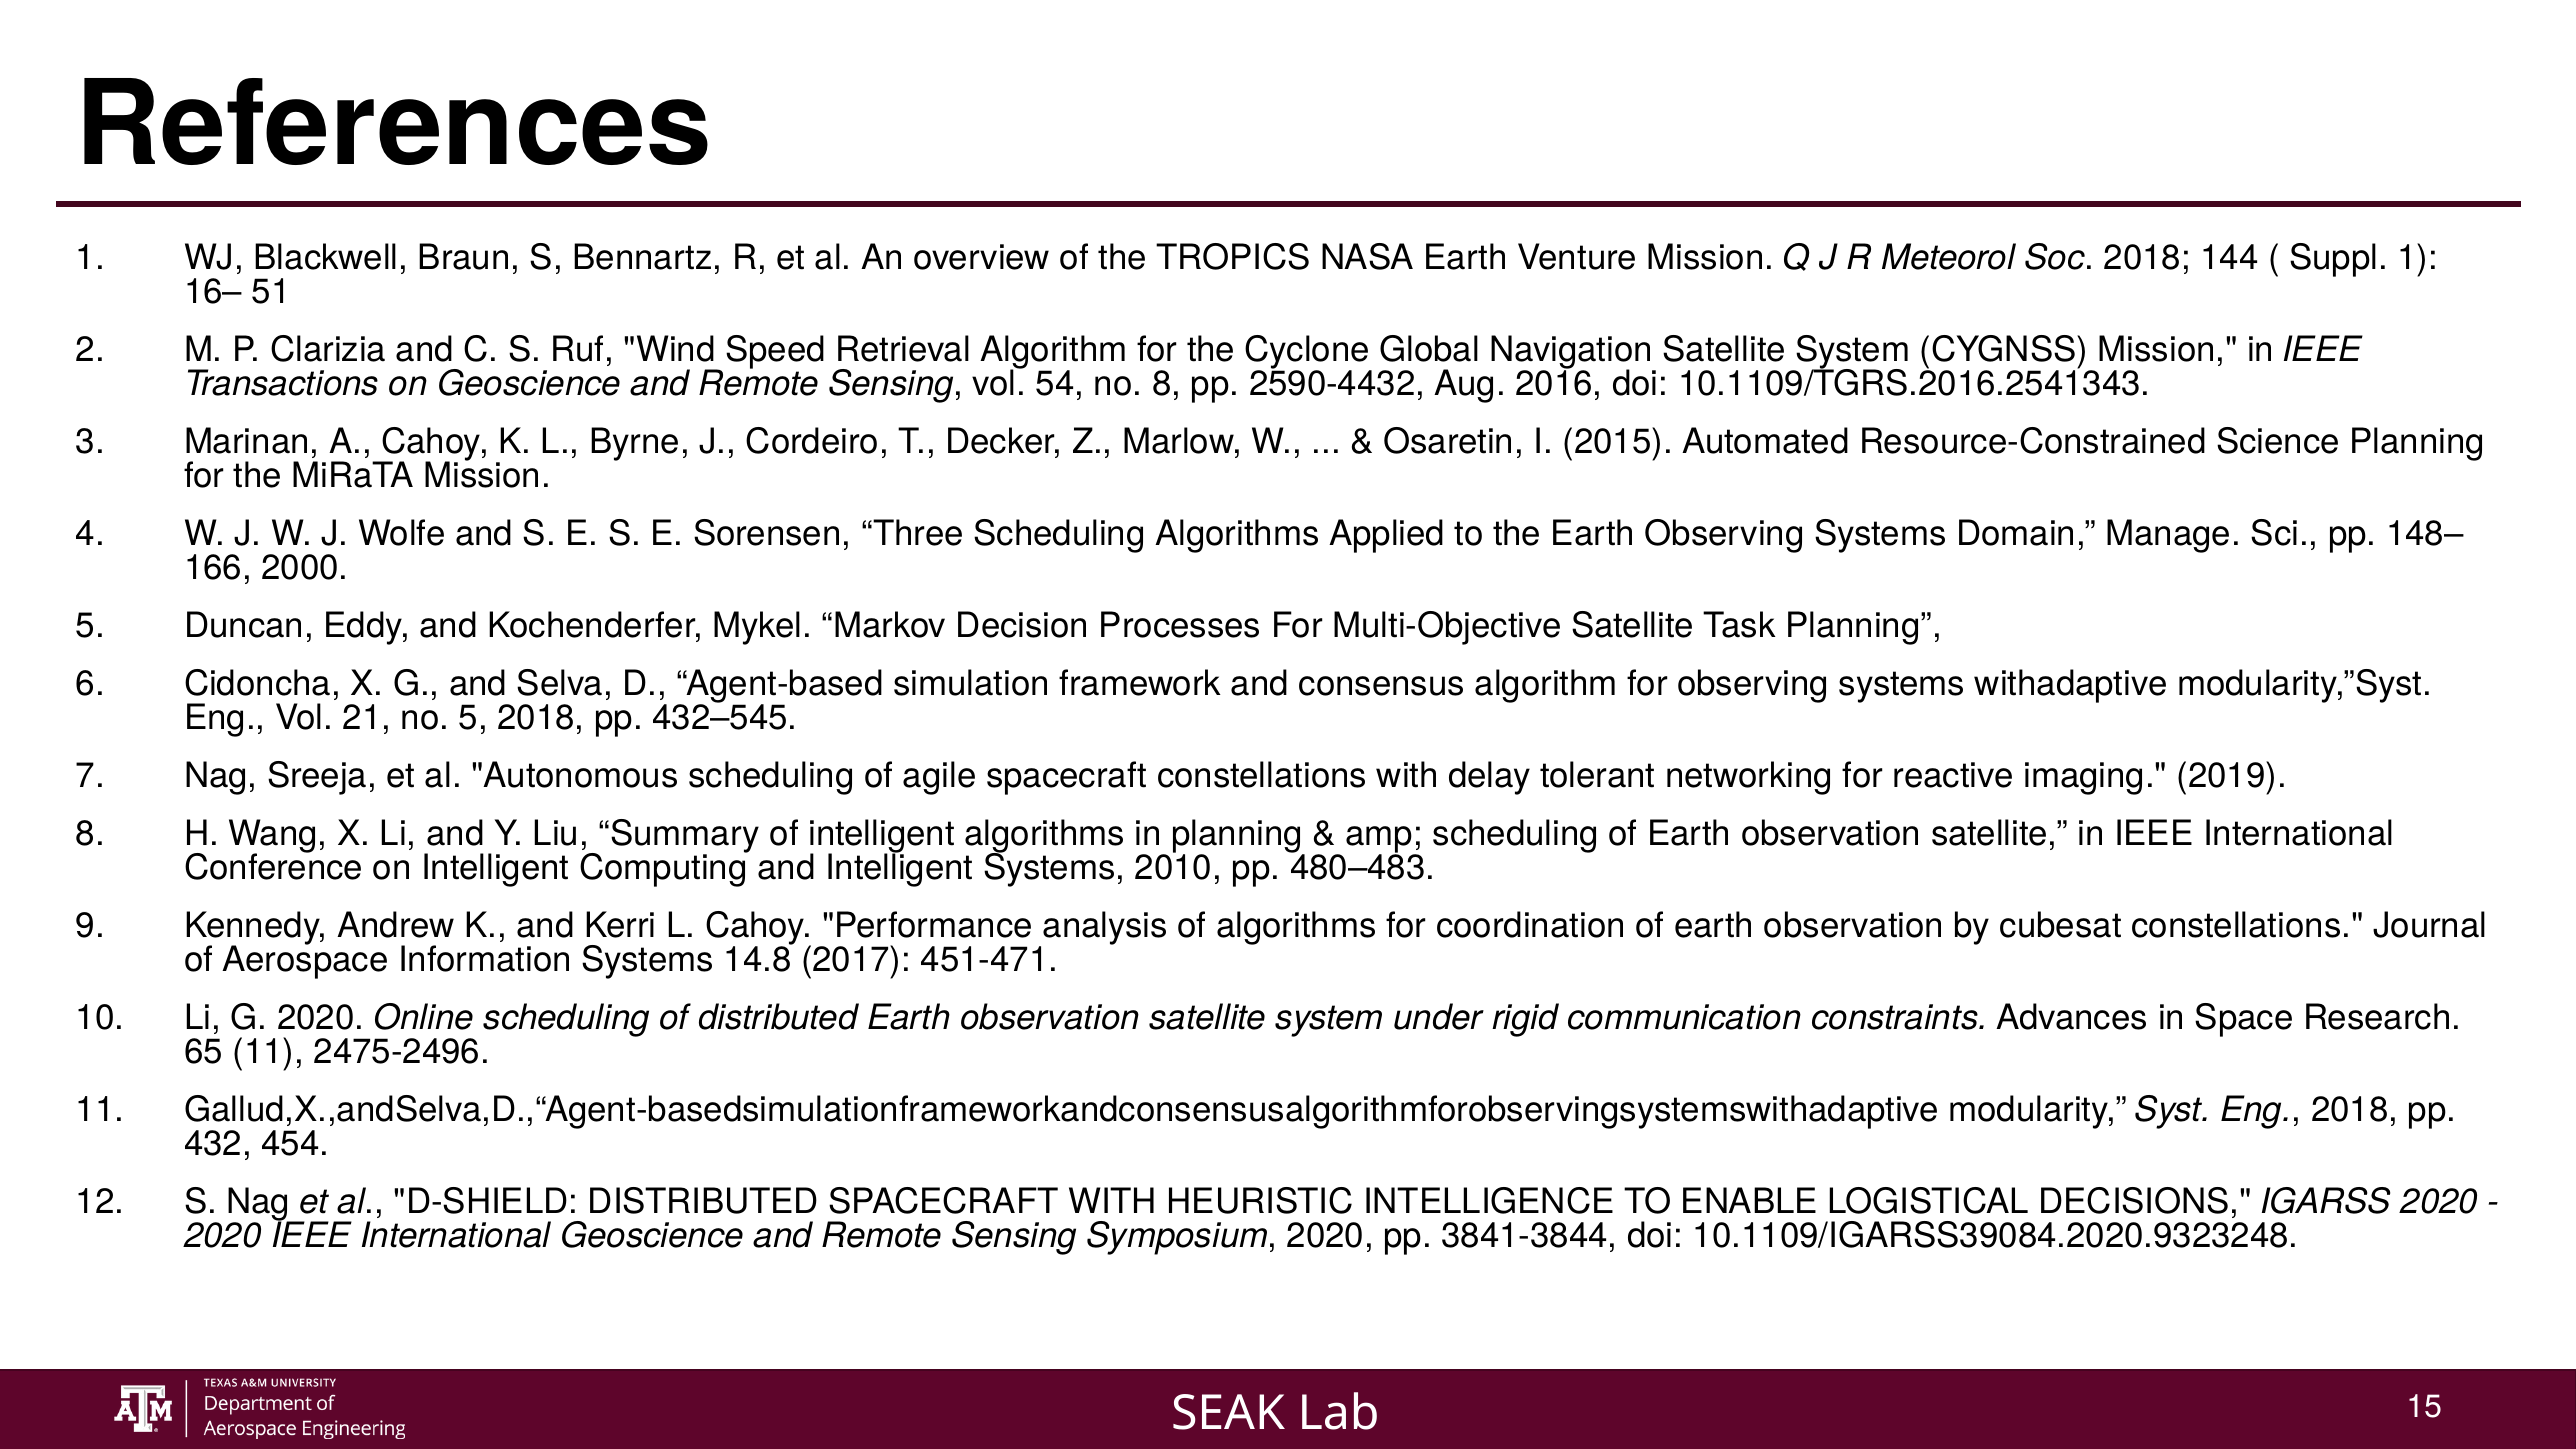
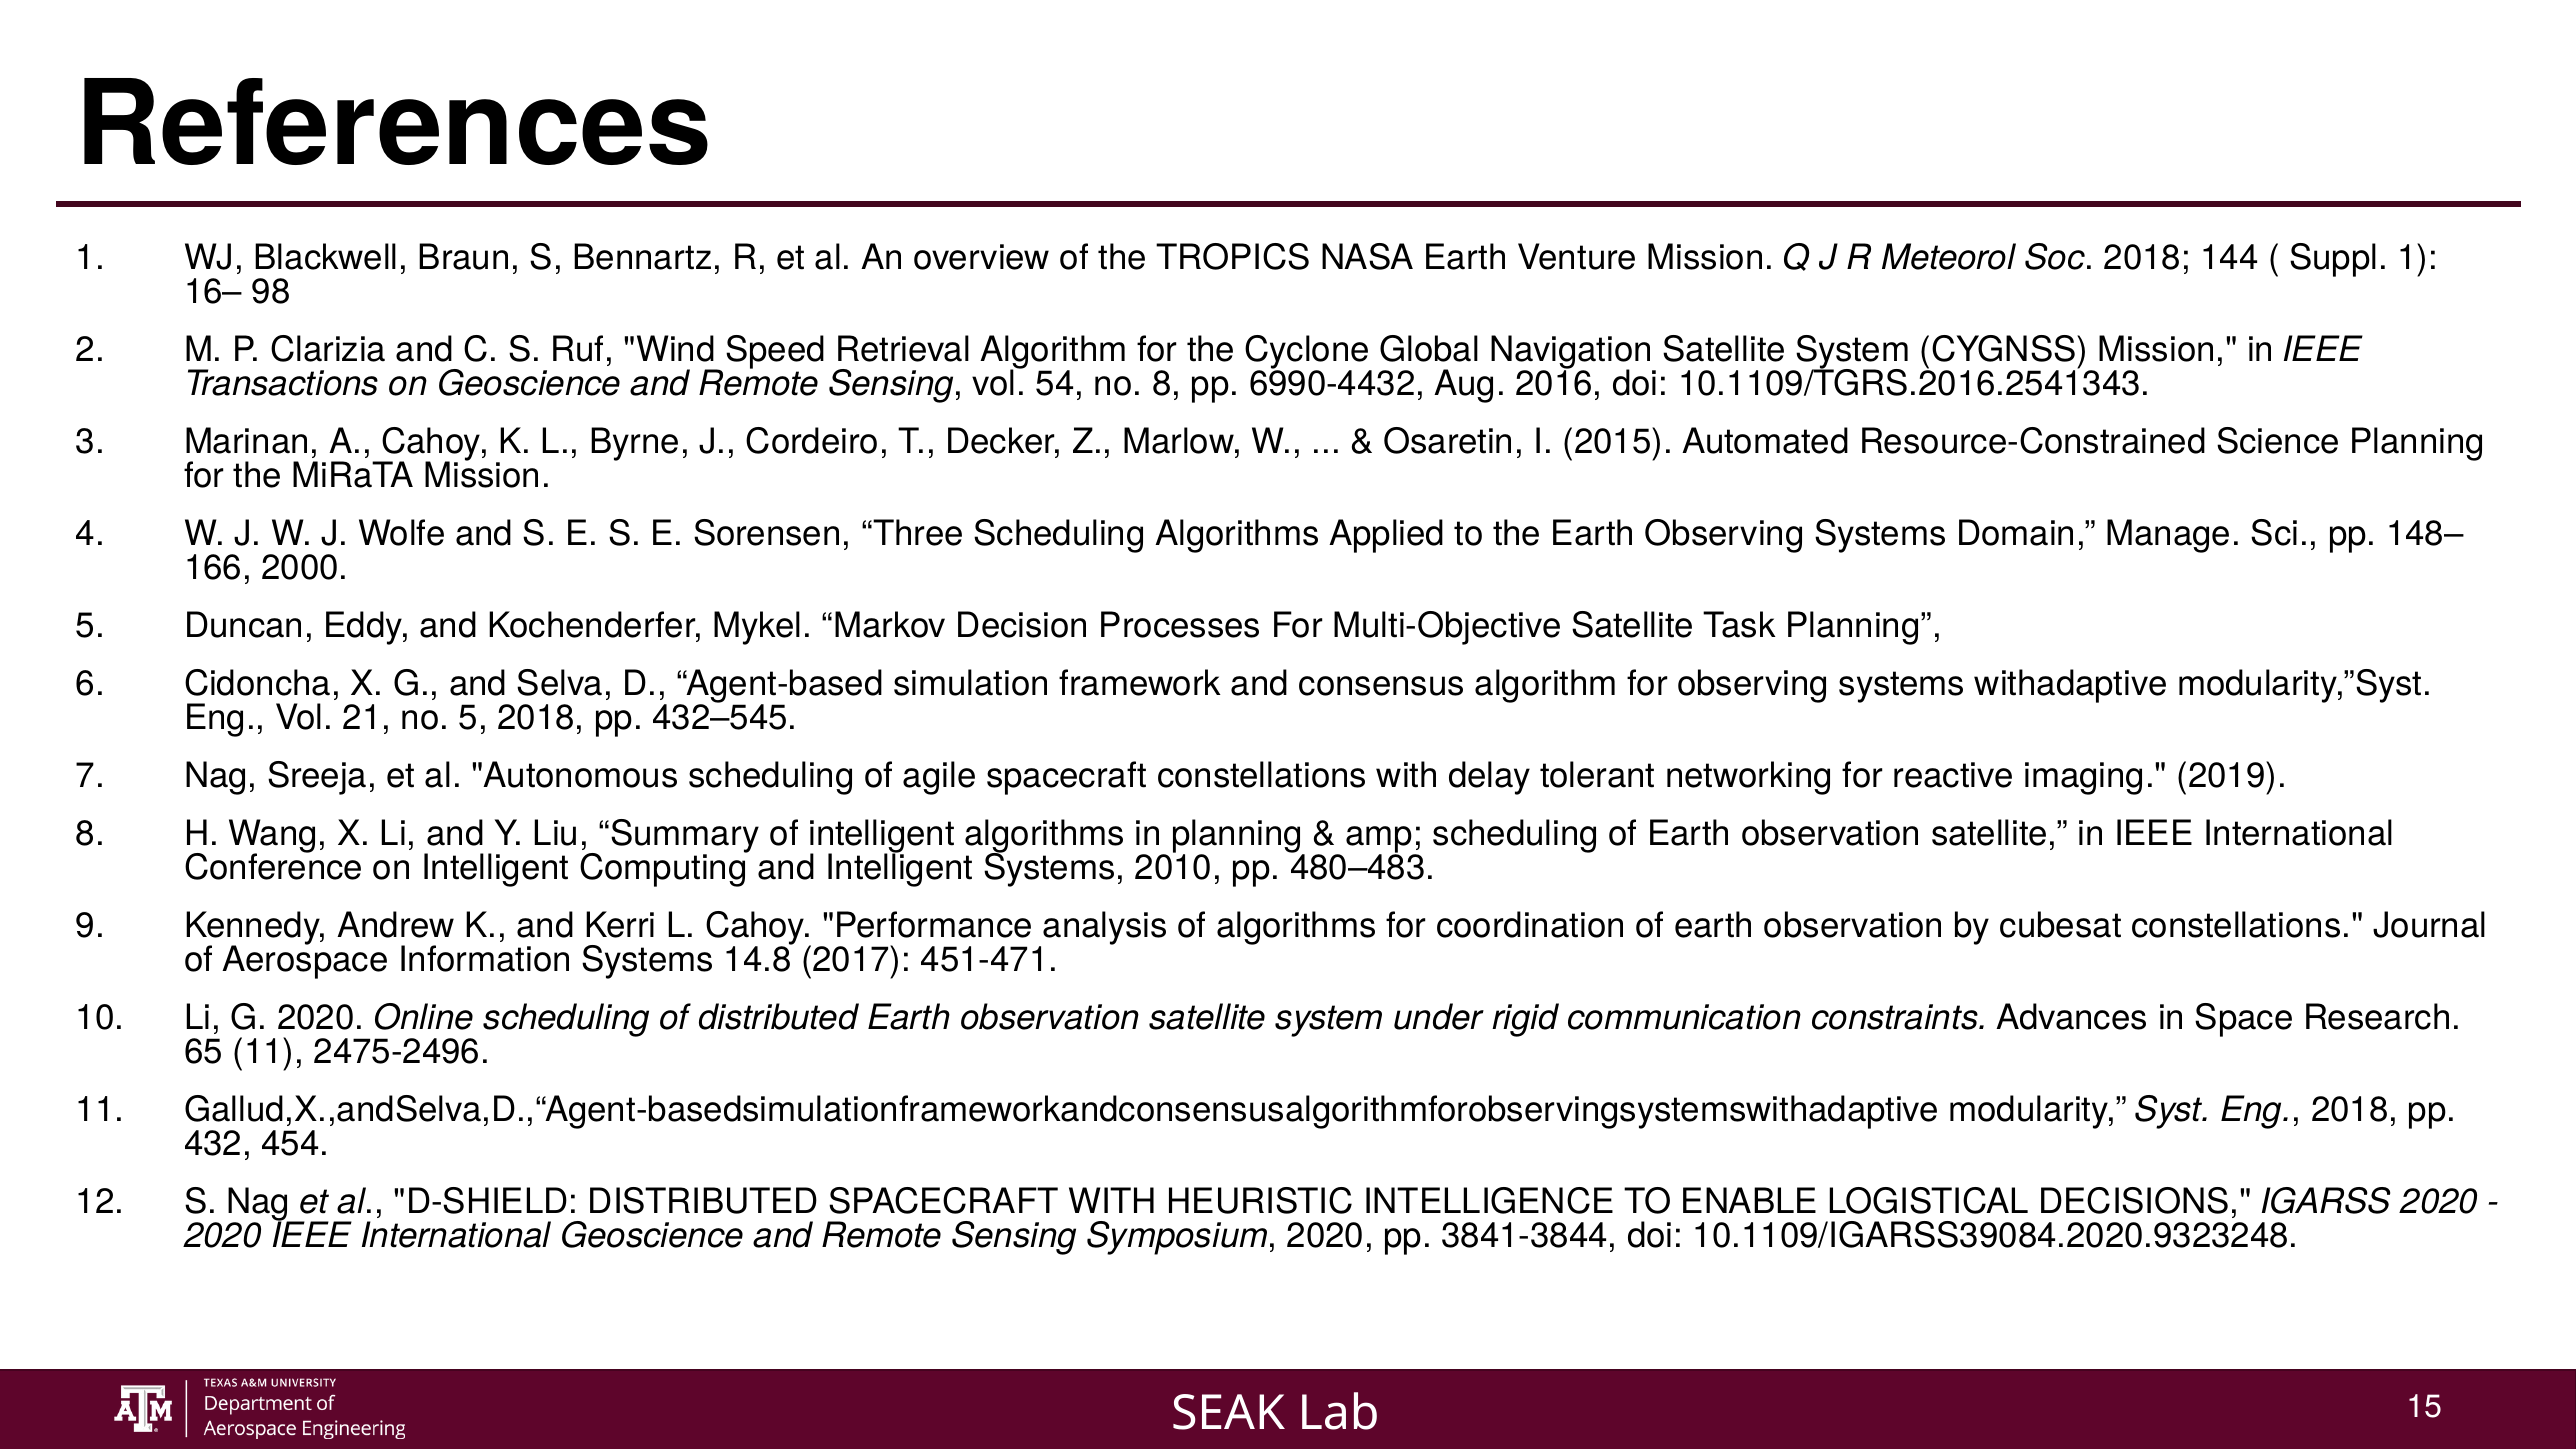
51: 51 -> 98 (271, 292)
2590-4432: 2590-4432 -> 6990-4432 (1337, 384)
